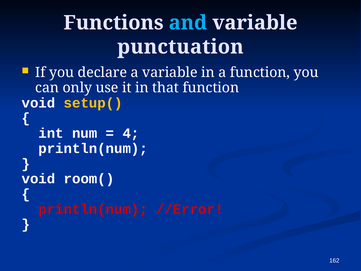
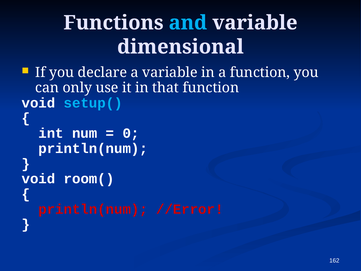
punctuation: punctuation -> dimensional (180, 47)
setup( colour: yellow -> light blue (93, 103)
4: 4 -> 0 (131, 133)
